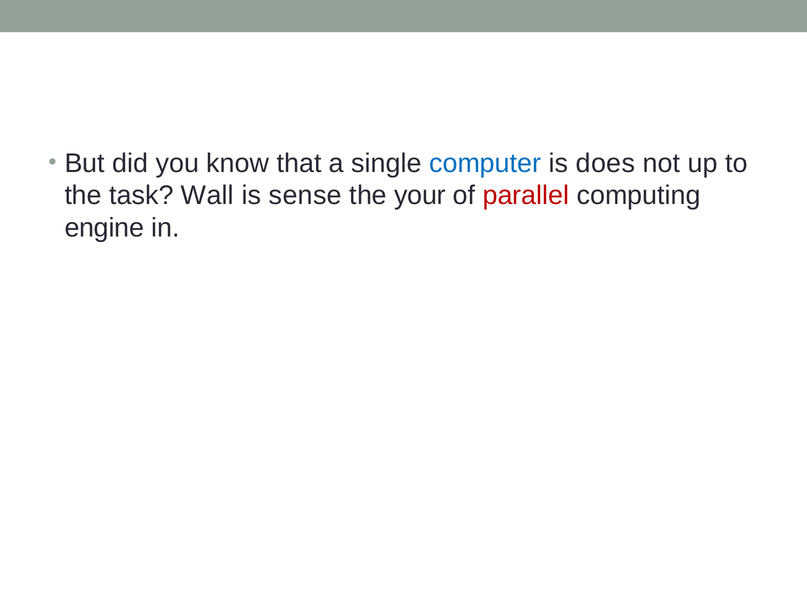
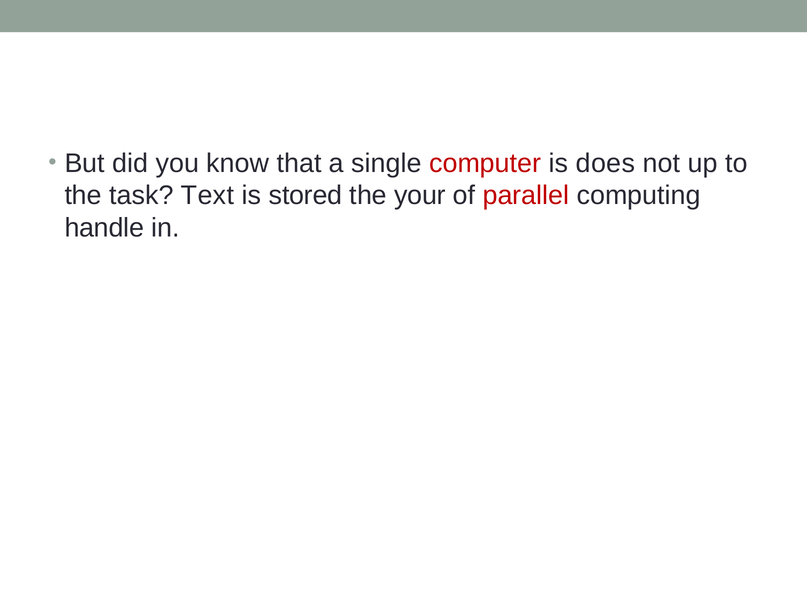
computer colour: blue -> red (485, 163)
Wall: Wall -> Text (207, 196)
sense: sense -> stored (306, 196)
engine: engine -> handle (104, 228)
